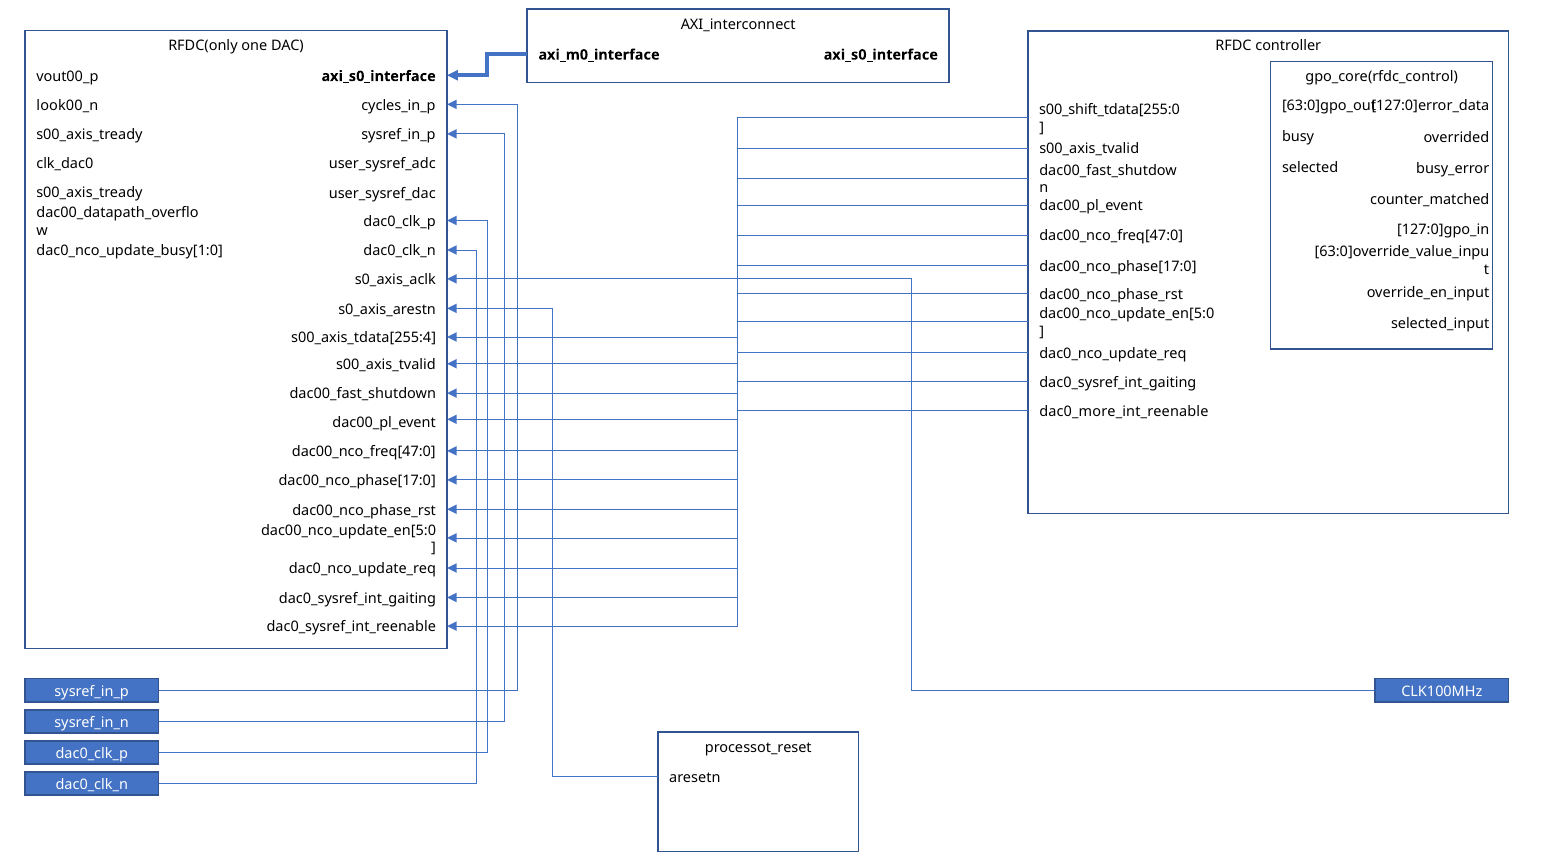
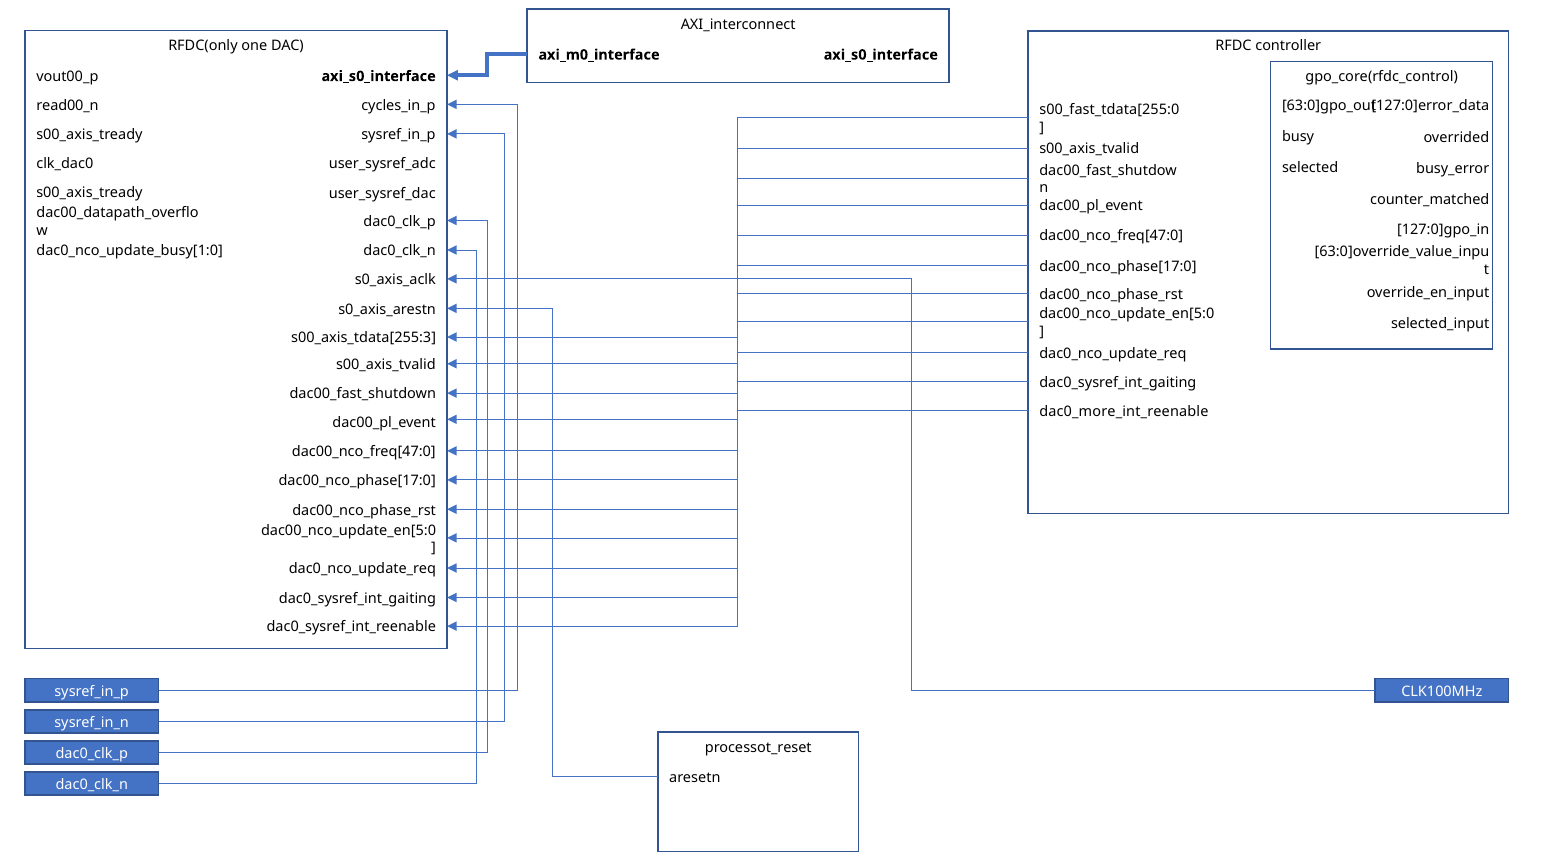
look00_n: look00_n -> read00_n (68, 105)
s00_shift_tdata[255:0: s00_shift_tdata[255:0 -> s00_fast_tdata[255:0 (1109, 110)
s00_axis_tdata[255:4: s00_axis_tdata[255:4 -> s00_axis_tdata[255:3 (364, 338)
